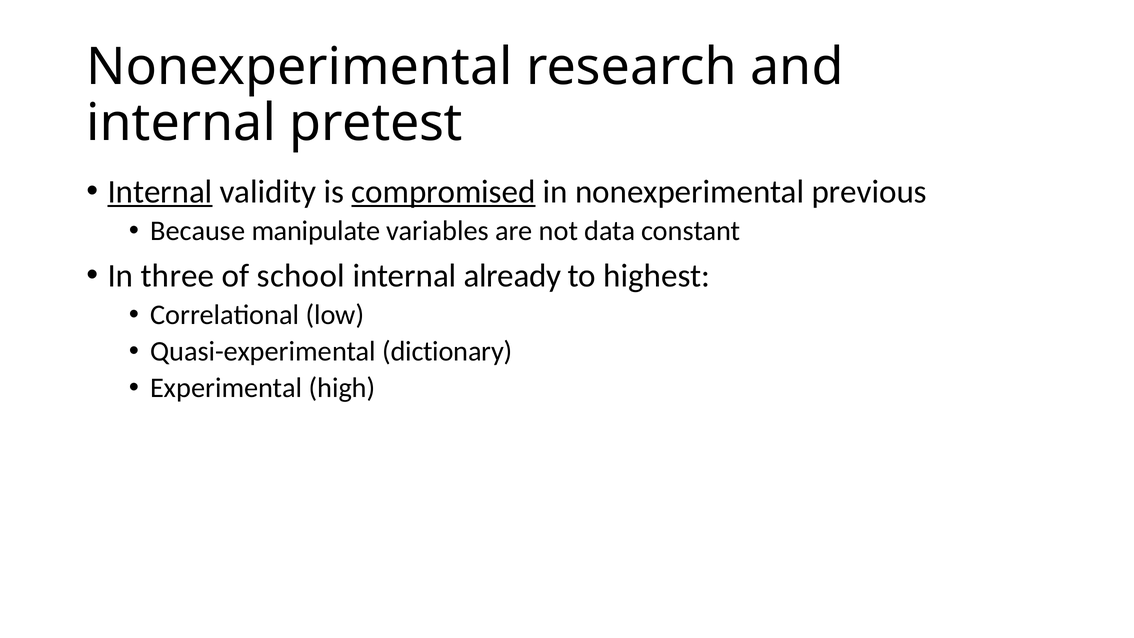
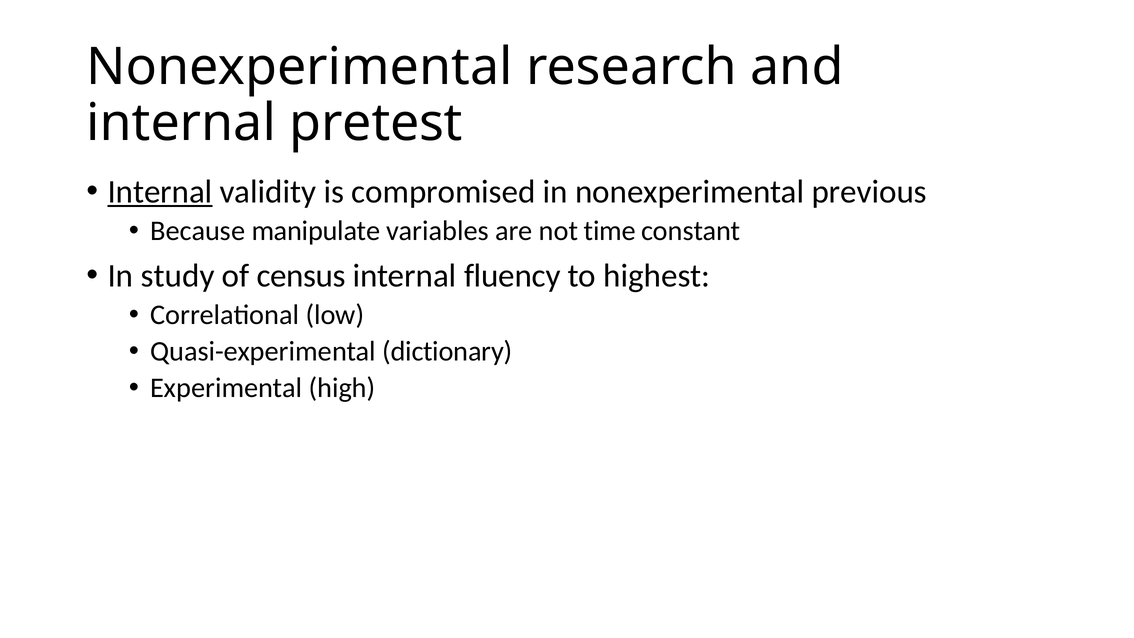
compromised underline: present -> none (443, 192)
data: data -> time (610, 231)
three: three -> study (178, 276)
school: school -> census (301, 276)
already: already -> fluency (512, 276)
